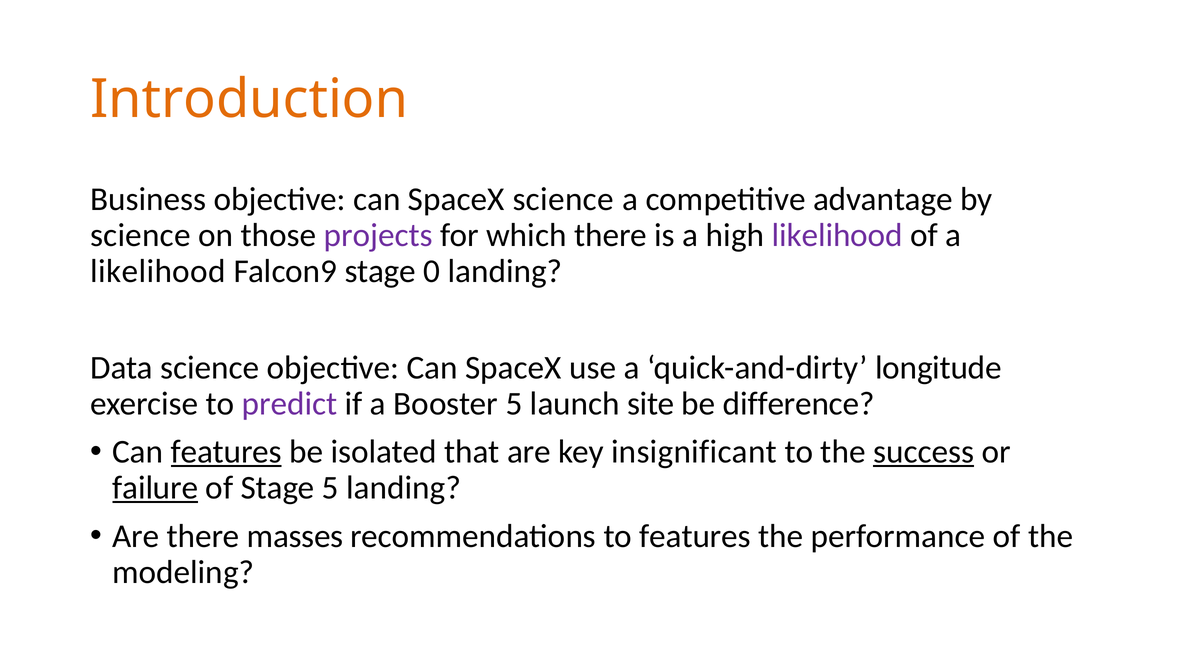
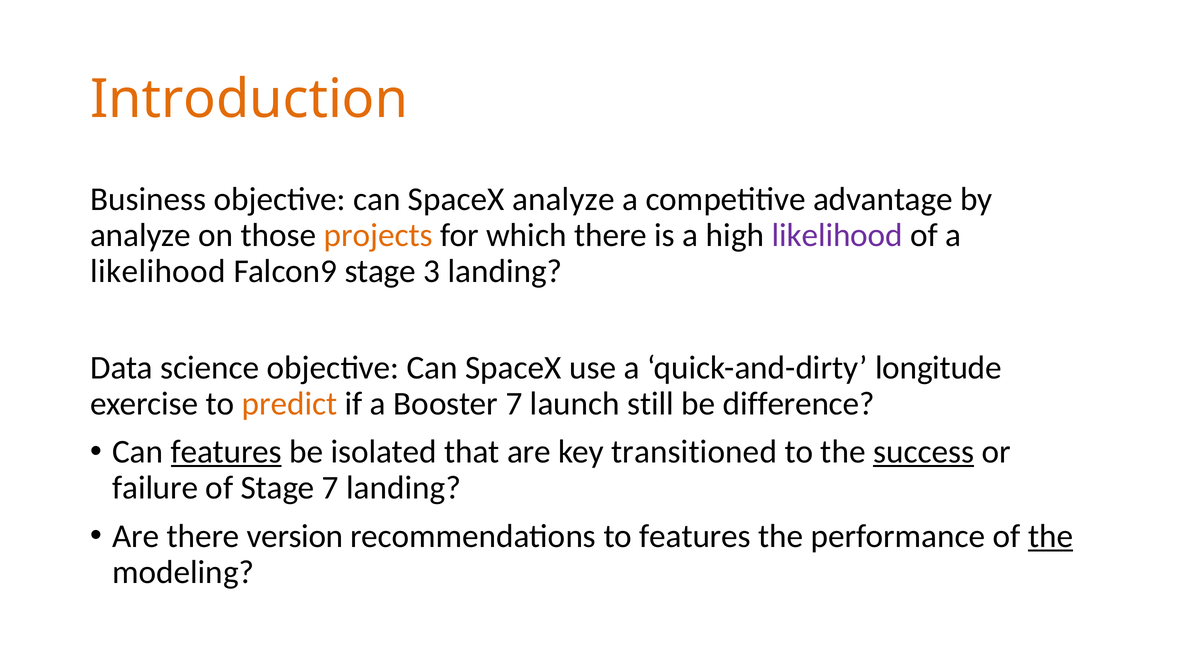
SpaceX science: science -> analyze (563, 199)
science: science -> analyze (141, 235)
projects colour: purple -> orange (378, 235)
0: 0 -> 3 (432, 271)
predict colour: purple -> orange (290, 404)
Booster 5: 5 -> 7 (514, 404)
site: site -> still (651, 404)
insignificant: insignificant -> transitioned (694, 452)
failure underline: present -> none (155, 488)
Stage 5: 5 -> 7 (330, 488)
masses: masses -> version (295, 536)
the underline: none -> present (1051, 536)
